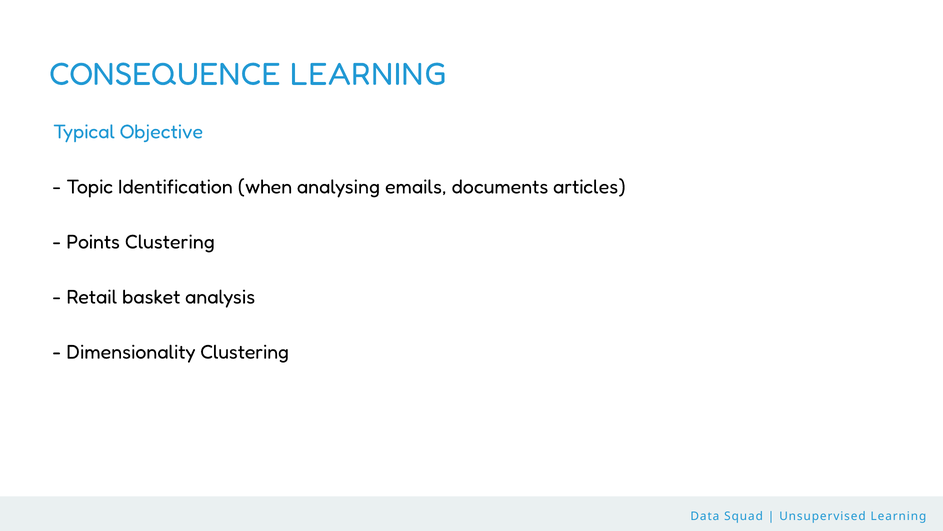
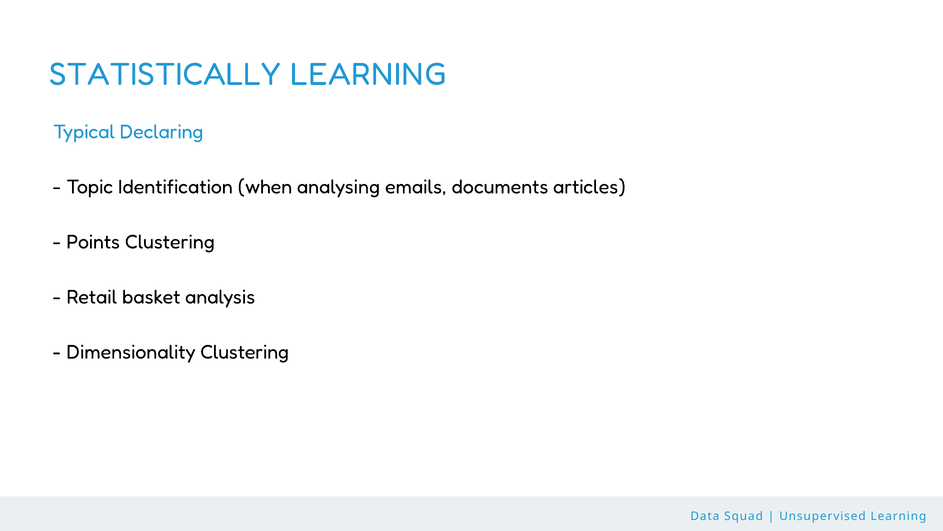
CONSEQUENCE: CONSEQUENCE -> STATISTICALLY (165, 74)
Objective: Objective -> Declaring (162, 132)
